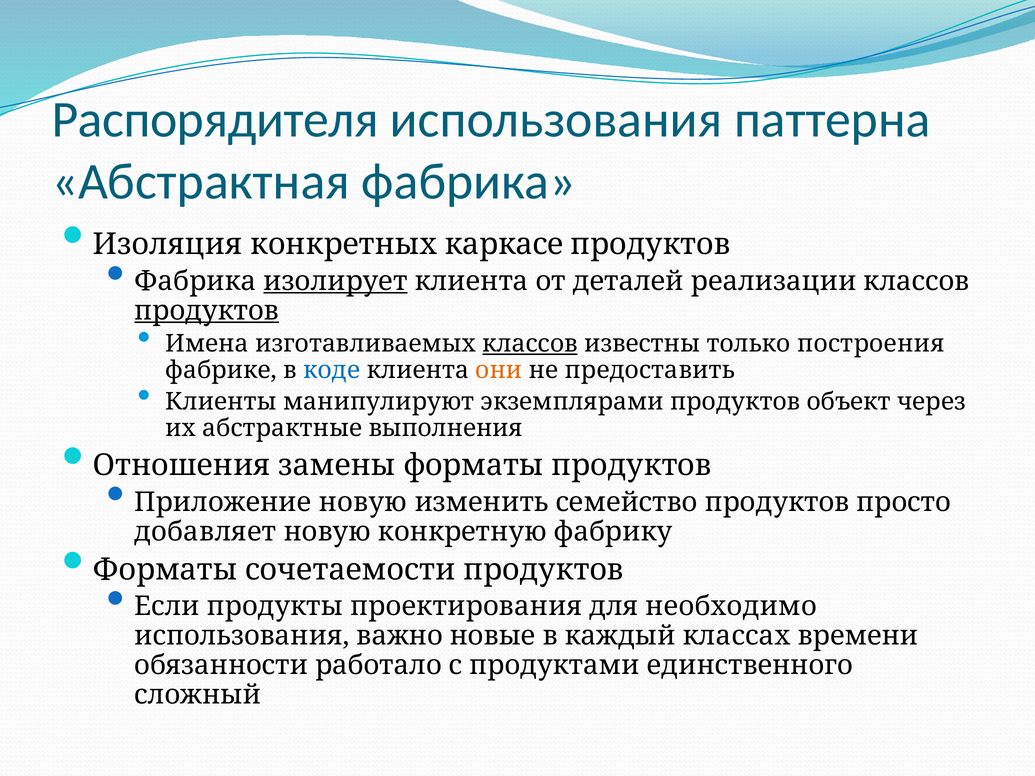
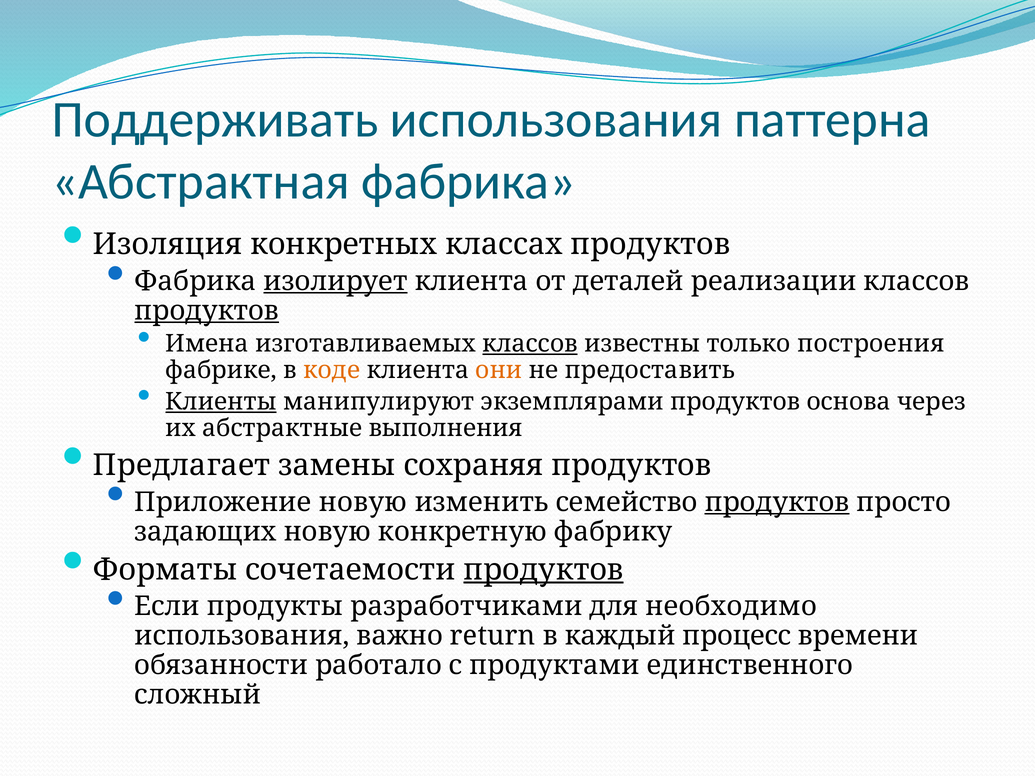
Распорядителя: Распорядителя -> Поддерживать (215, 120)
каркасе: каркасе -> классах (504, 244)
коде colour: blue -> orange (332, 370)
Клиенты underline: none -> present (221, 402)
объект: объект -> основа (849, 402)
Отношения: Отношения -> Предлагает (182, 465)
замены форматы: форматы -> сохраняя (474, 465)
продуктов underline: none -> present (777, 502)
добавляет: добавляет -> задающих (206, 532)
продуктов underline: none -> present (543, 570)
проектирования: проектирования -> разработчиками (466, 607)
новые: новые -> return (493, 636)
классах: классах -> процесс (737, 636)
